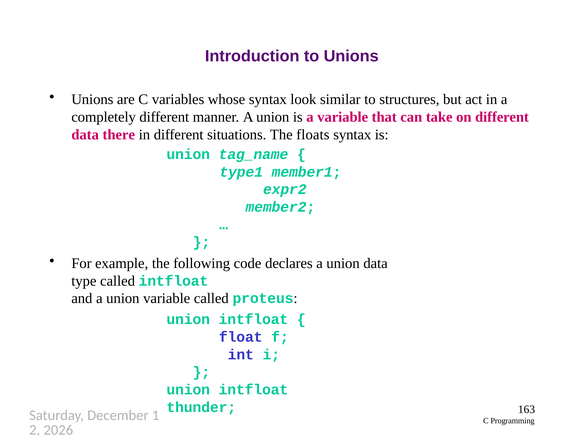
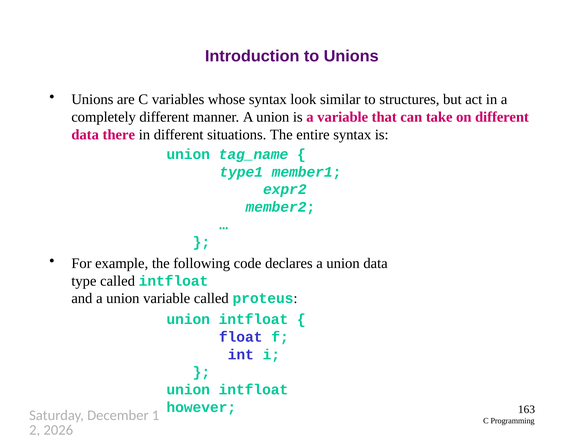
floats: floats -> entire (313, 135)
thunder: thunder -> however (201, 408)
